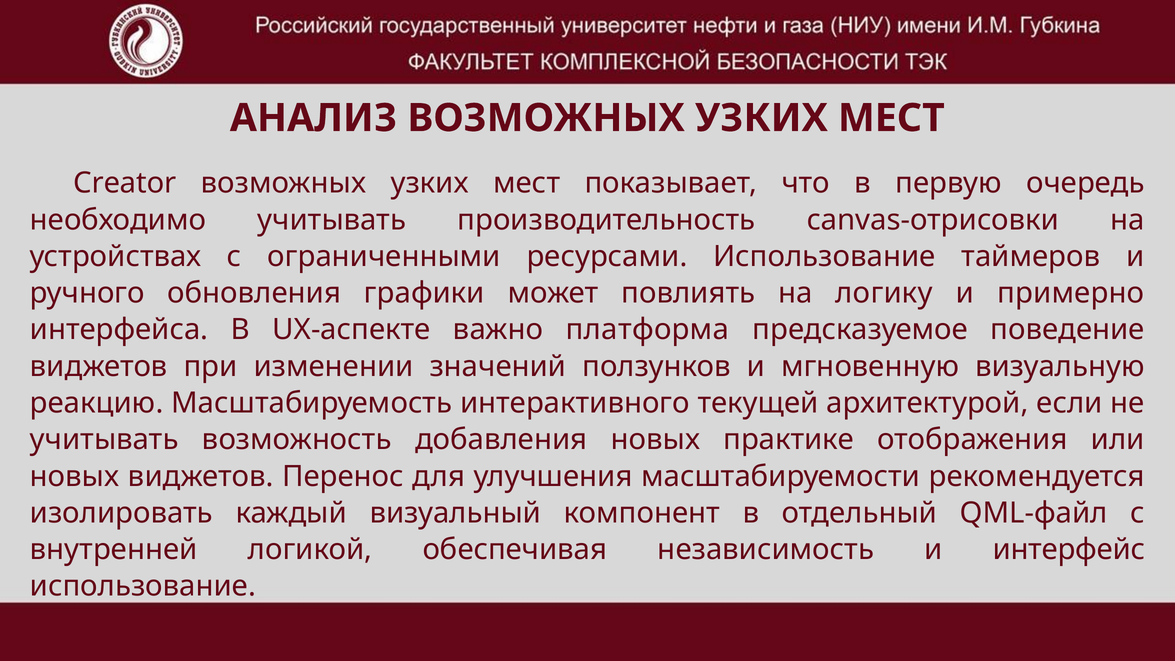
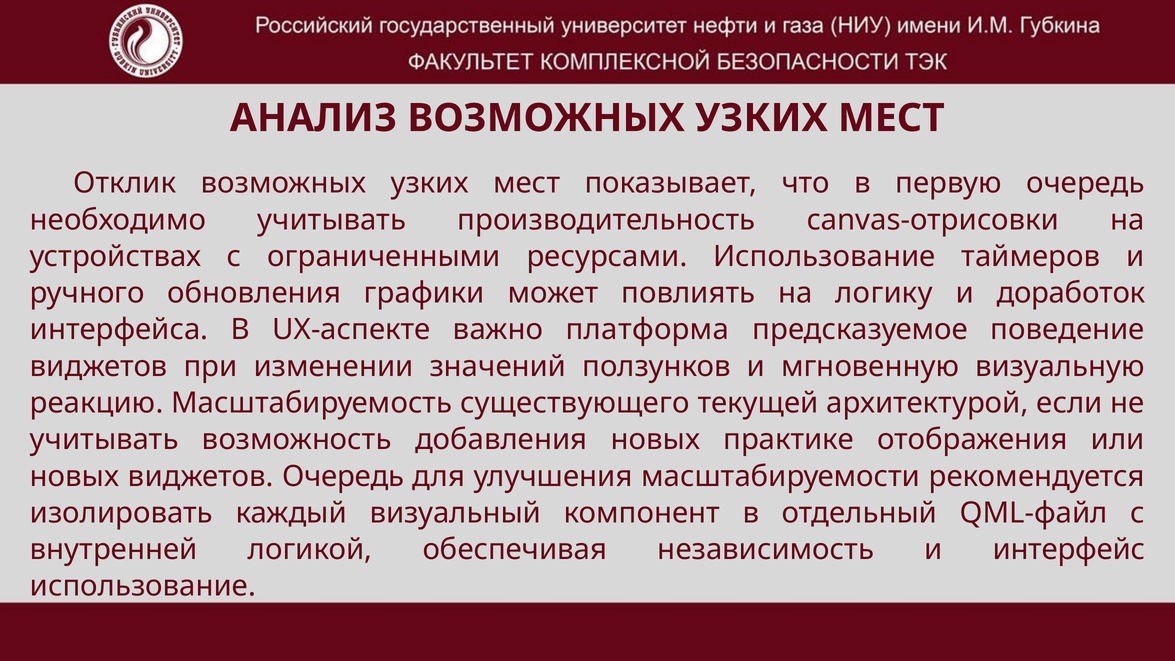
Creator: Creator -> Отклик (125, 183)
примерно: примерно -> доработок (1071, 293)
интерактивного: интерактивного -> существующего (575, 403)
виджетов Перенос: Перенос -> Очередь (343, 476)
